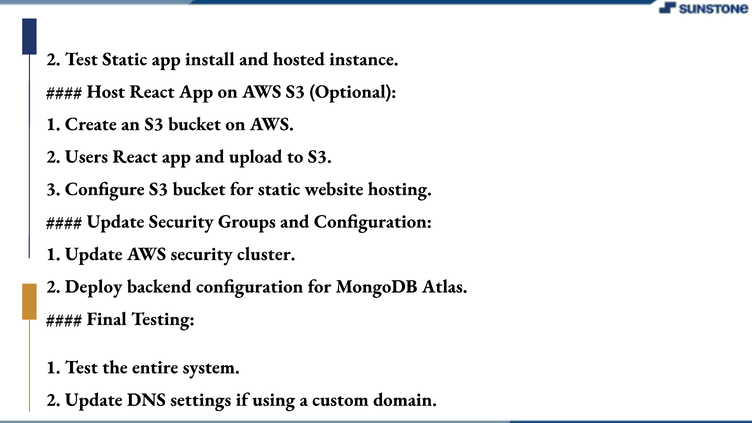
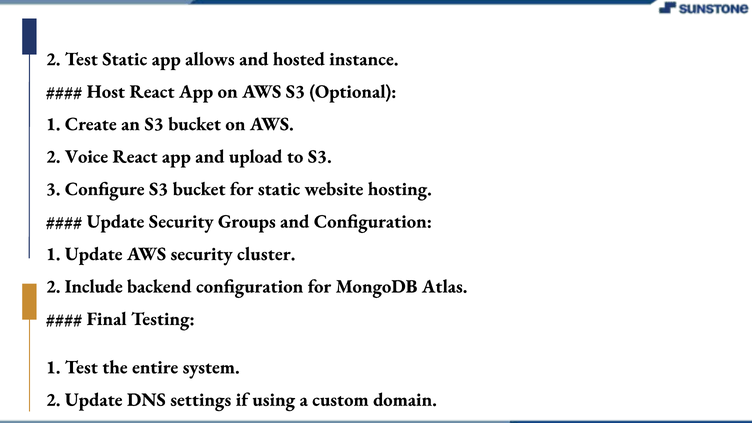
install: install -> allows (210, 59)
Users: Users -> Voice (86, 156)
Deploy: Deploy -> Include (94, 286)
